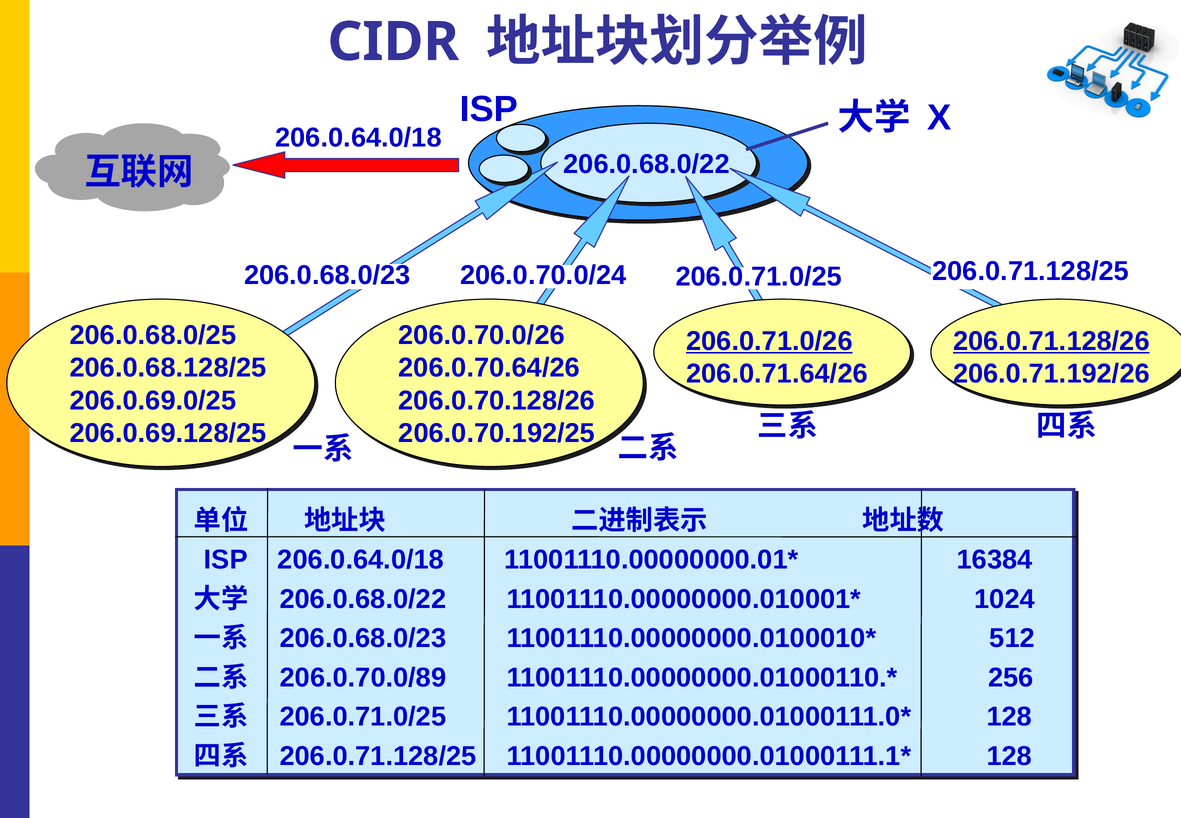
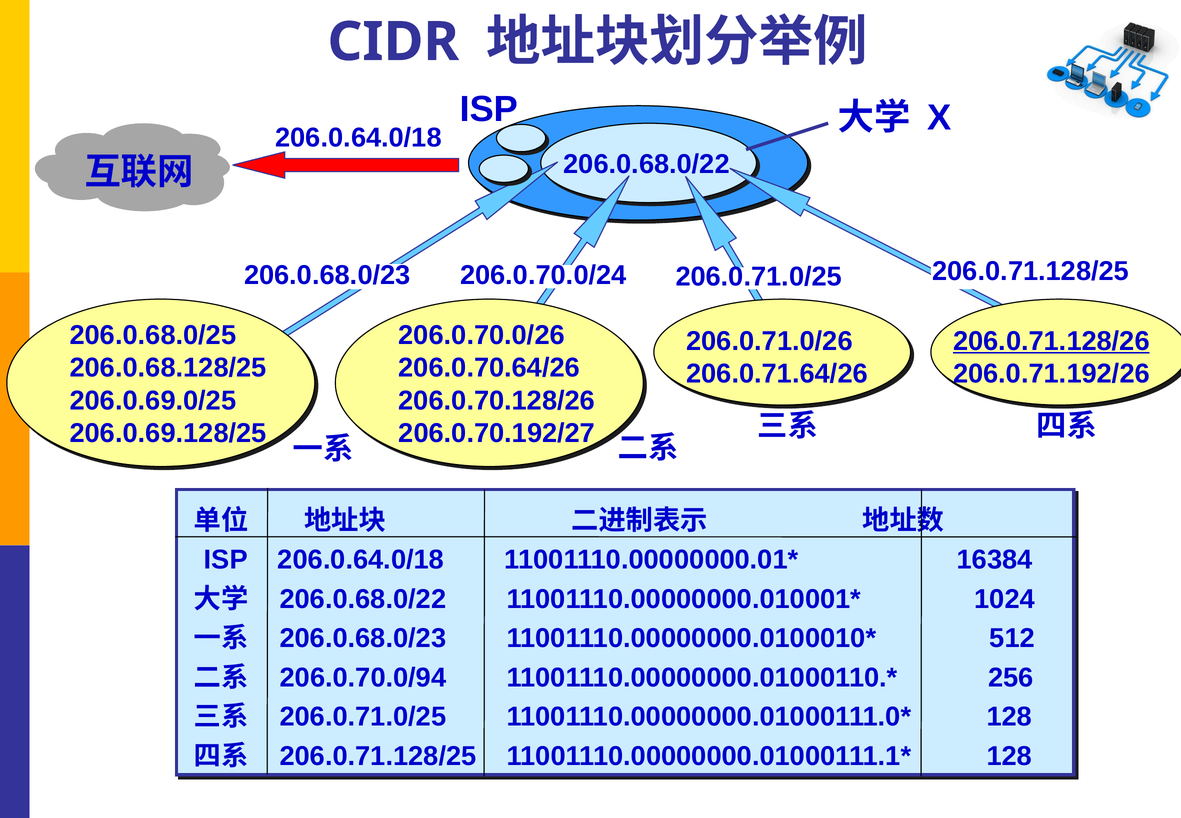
206.0.71.0/26 underline: present -> none (769, 341)
206.0.70.192/25: 206.0.70.192/25 -> 206.0.70.192/27 (497, 433)
206.0.70.0/89: 206.0.70.0/89 -> 206.0.70.0/94 (363, 677)
